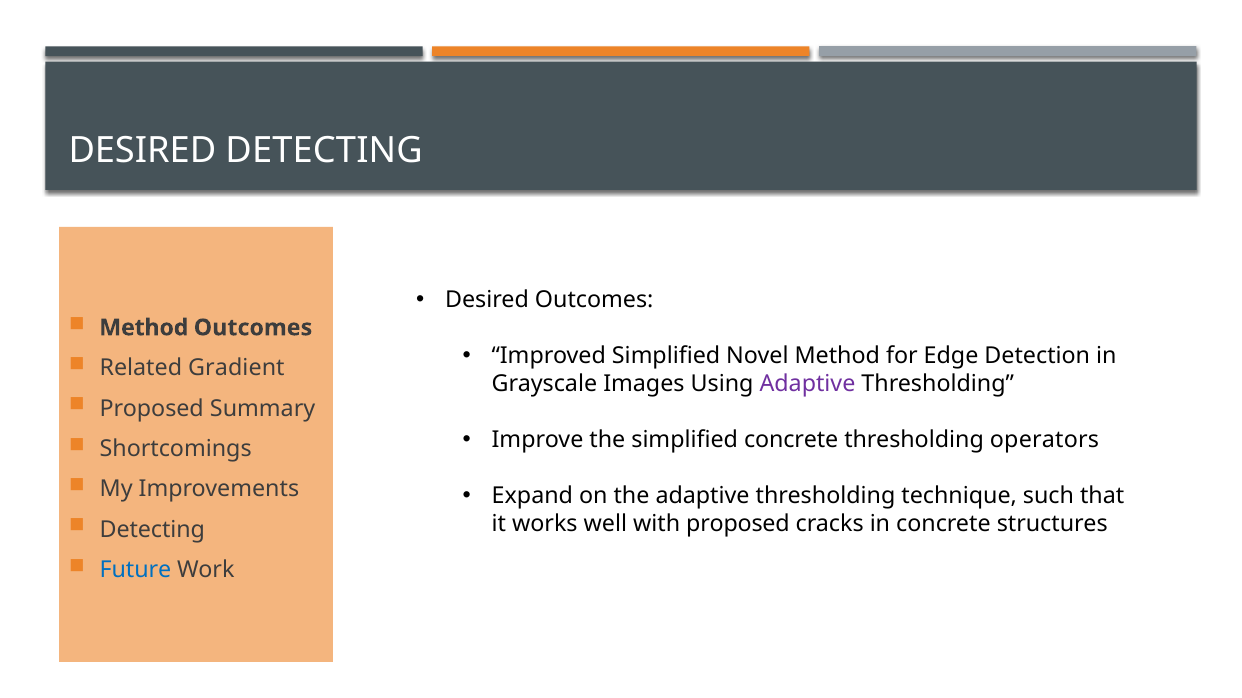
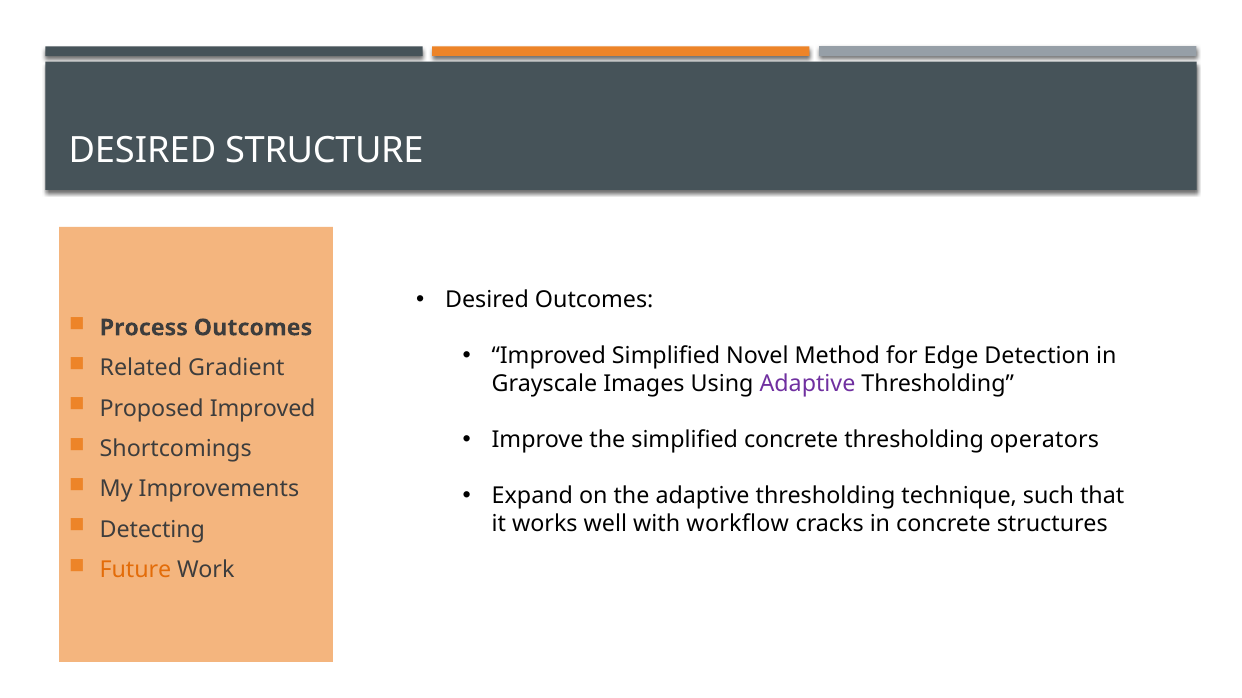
DESIRED DETECTING: DETECTING -> STRUCTURE (324, 151)
Method: Method -> Process (144, 328)
Proposed Summary: Summary -> Improved (263, 409)
with proposed: proposed -> workflow (738, 524)
Future colour: blue -> orange (135, 570)
